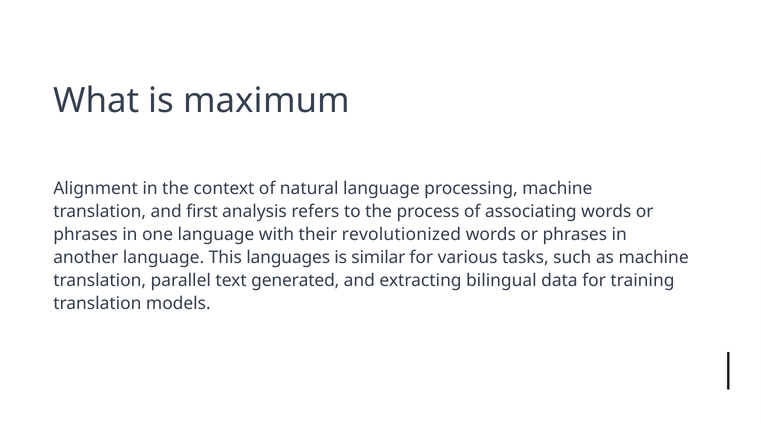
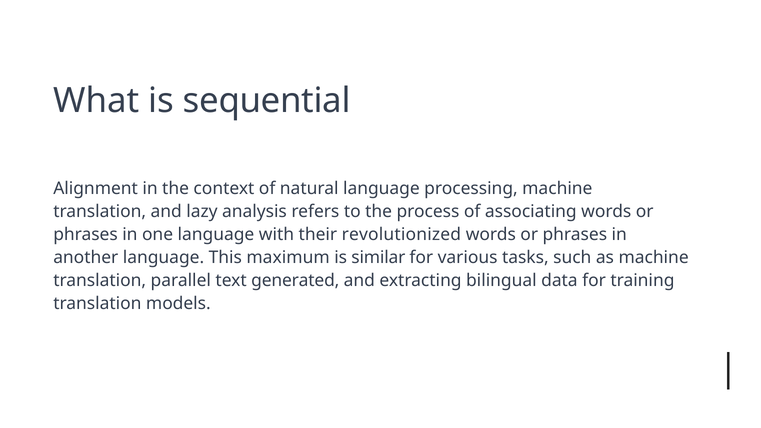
maximum: maximum -> sequential (267, 101)
first: first -> lazy (202, 211)
languages: languages -> maximum (288, 257)
